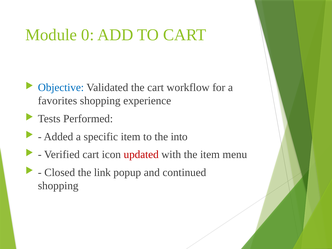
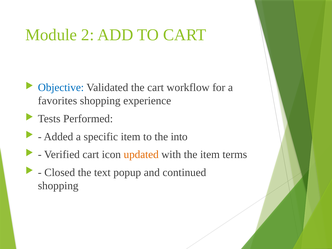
0: 0 -> 2 (88, 35)
updated colour: red -> orange (141, 154)
menu: menu -> terms (235, 154)
link: link -> text (102, 172)
